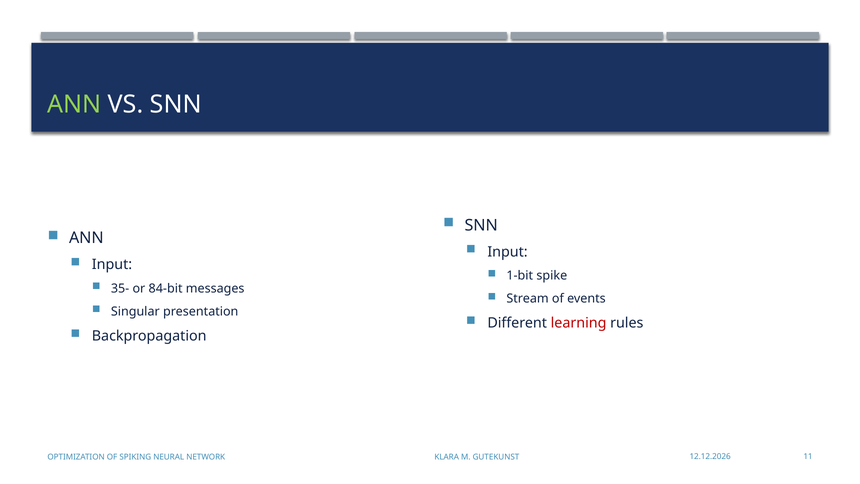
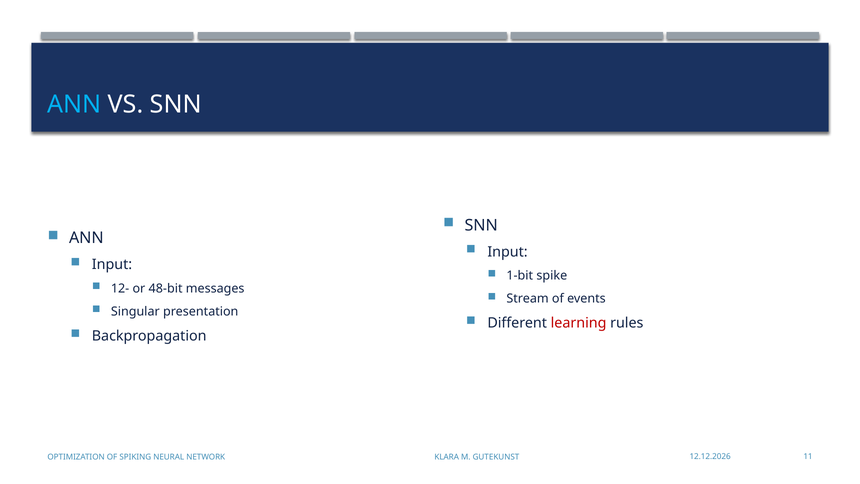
ANN colour: light green -> light blue (74, 105)
35-: 35- -> 12- (120, 288)
84-bit: 84-bit -> 48-bit (166, 288)
